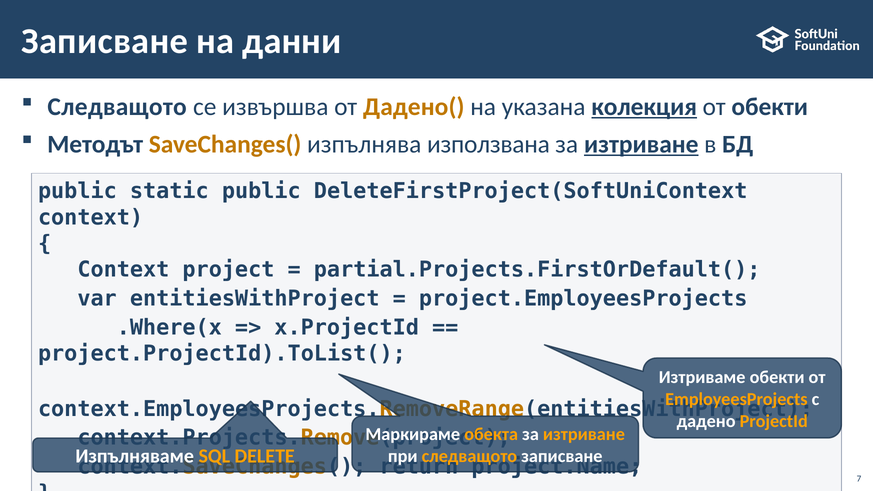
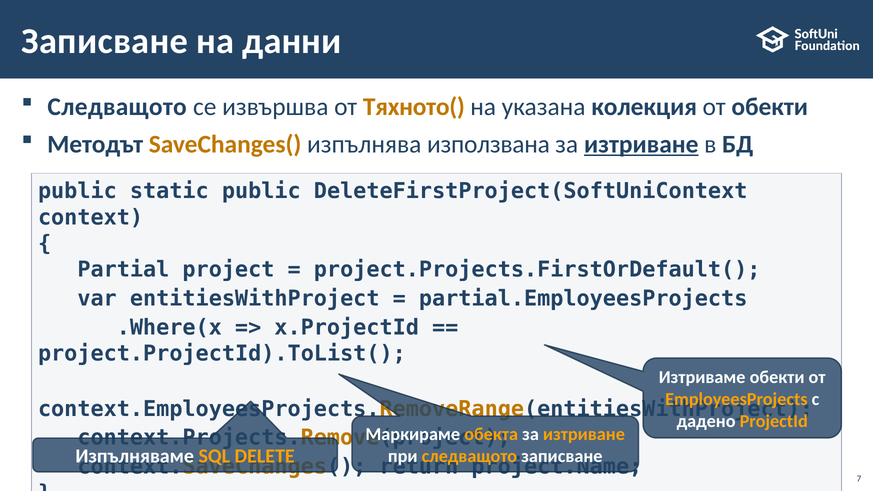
Дадено(: Дадено( -> Тяхното( (414, 107)
колекция underline: present -> none (644, 107)
Context: Context -> Partial (123, 270)
partial.Projects.FirstOrDefault(: partial.Projects.FirstOrDefault( -> project.Projects.FirstOrDefault( (537, 270)
project.EmployeesProjects: project.EmployeesProjects -> partial.EmployeesProjects (583, 299)
